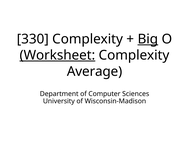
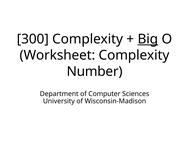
330: 330 -> 300 (33, 39)
Worksheet underline: present -> none (57, 55)
Average: Average -> Number (95, 71)
